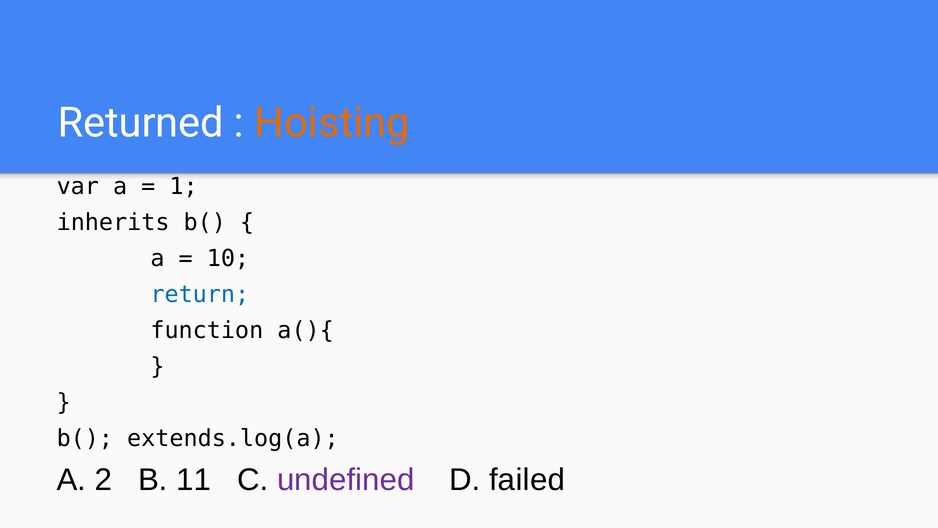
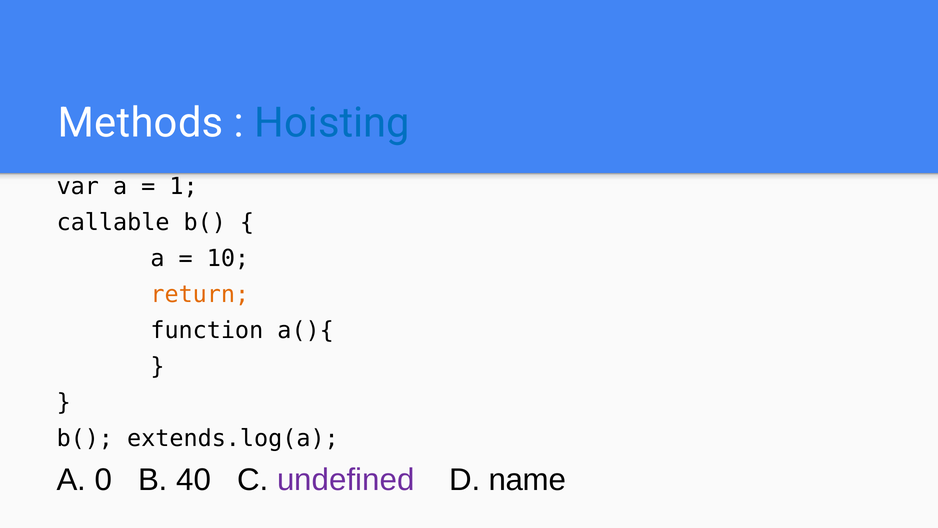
Returned: Returned -> Methods (141, 123)
Hoisting colour: orange -> blue (332, 123)
inherits: inherits -> callable (113, 222)
return colour: blue -> orange (200, 294)
2: 2 -> 0 (103, 480)
11: 11 -> 40 (194, 480)
failed: failed -> name (527, 480)
